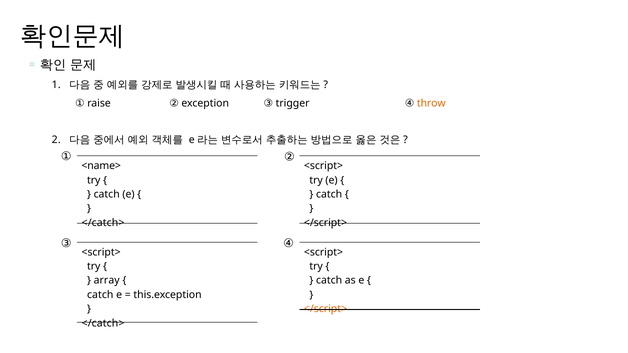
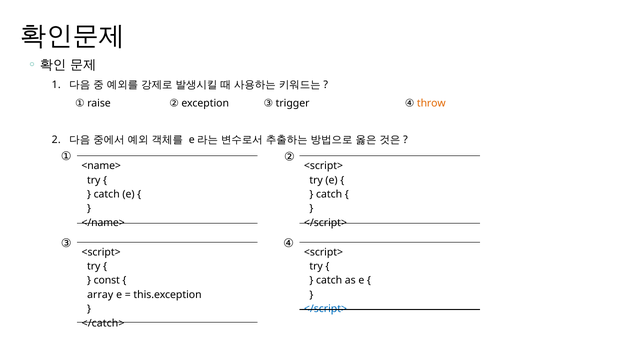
</catch>: </catch> -> </name> (103, 223)
array: array -> const (107, 281)
catch: catch -> array (100, 295)
</script> colour: orange -> blue (325, 309)
